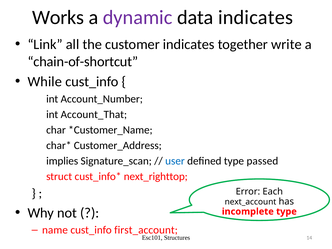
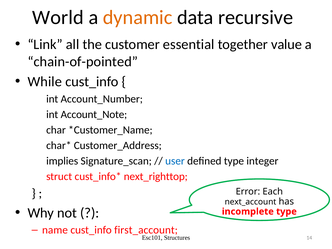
Works: Works -> World (58, 17)
dynamic colour: purple -> orange (138, 17)
data indicates: indicates -> recursive (256, 17)
customer indicates: indicates -> essential (189, 44)
write: write -> value (287, 44)
chain-of-shortcut: chain-of-shortcut -> chain-of-pointed (83, 62)
Account_That: Account_That -> Account_Note (94, 114)
passed: passed -> integer (262, 161)
